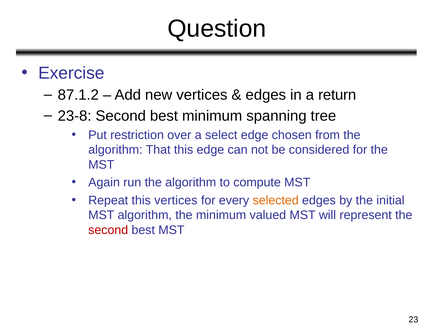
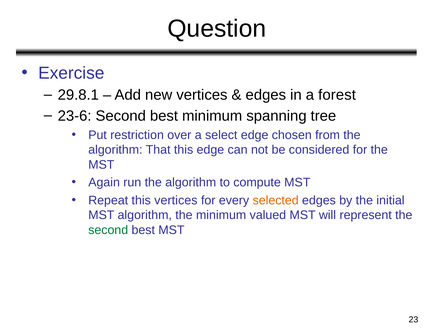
87.1.2: 87.1.2 -> 29.8.1 (78, 95)
return: return -> forest (337, 95)
23-8: 23-8 -> 23-6 (75, 116)
second colour: red -> green (108, 230)
